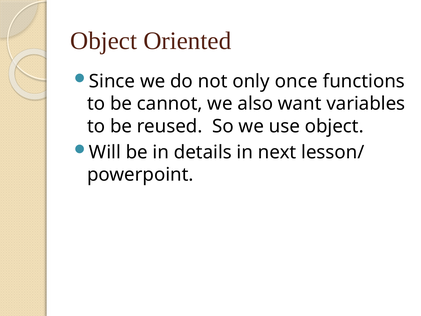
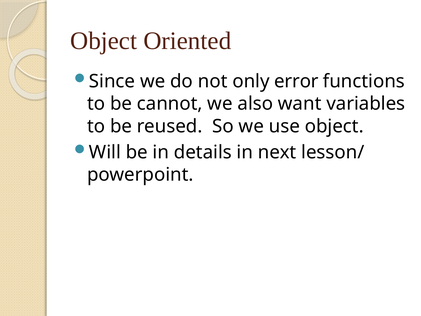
once: once -> error (296, 81)
